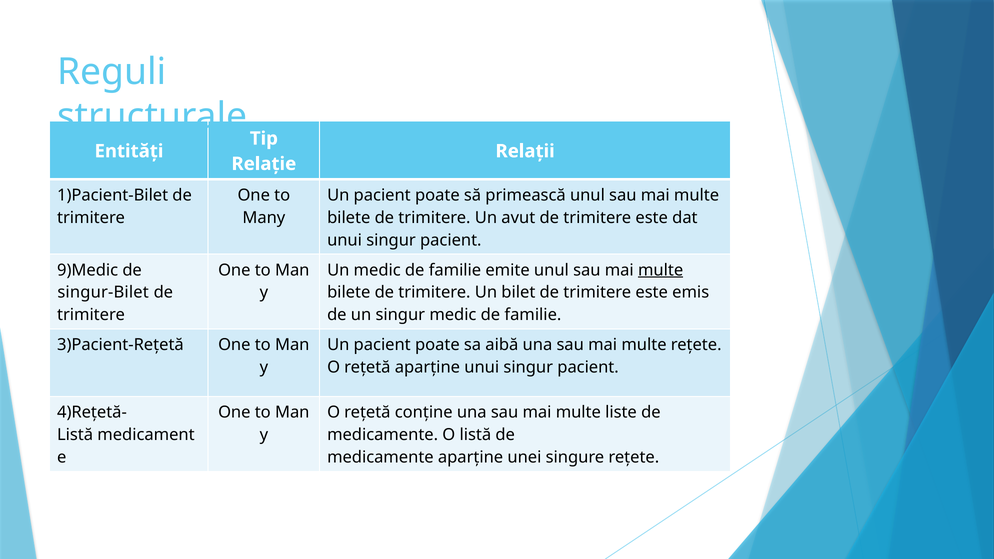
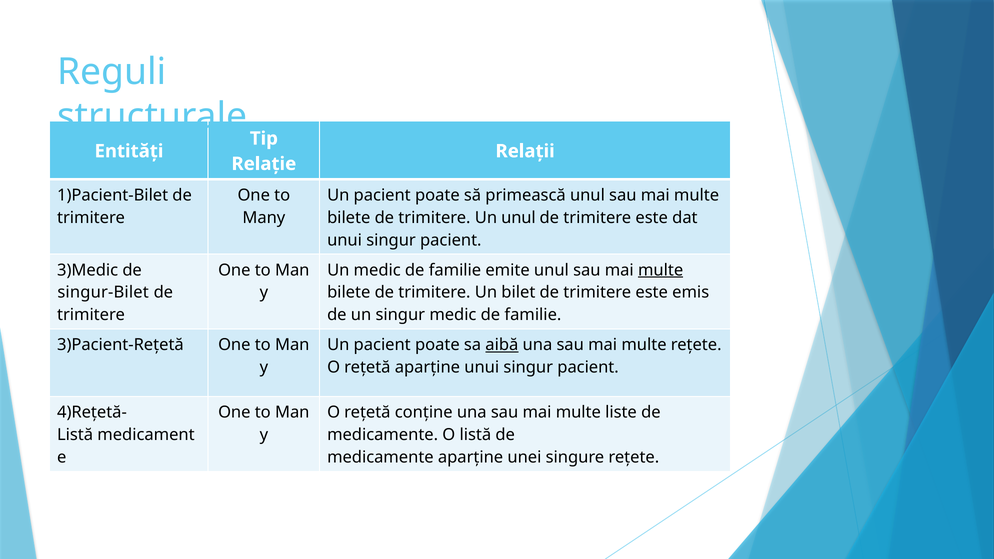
Un avut: avut -> unul (518, 218)
9)Medic: 9)Medic -> 3)Medic (88, 270)
aibă underline: none -> present (502, 345)
